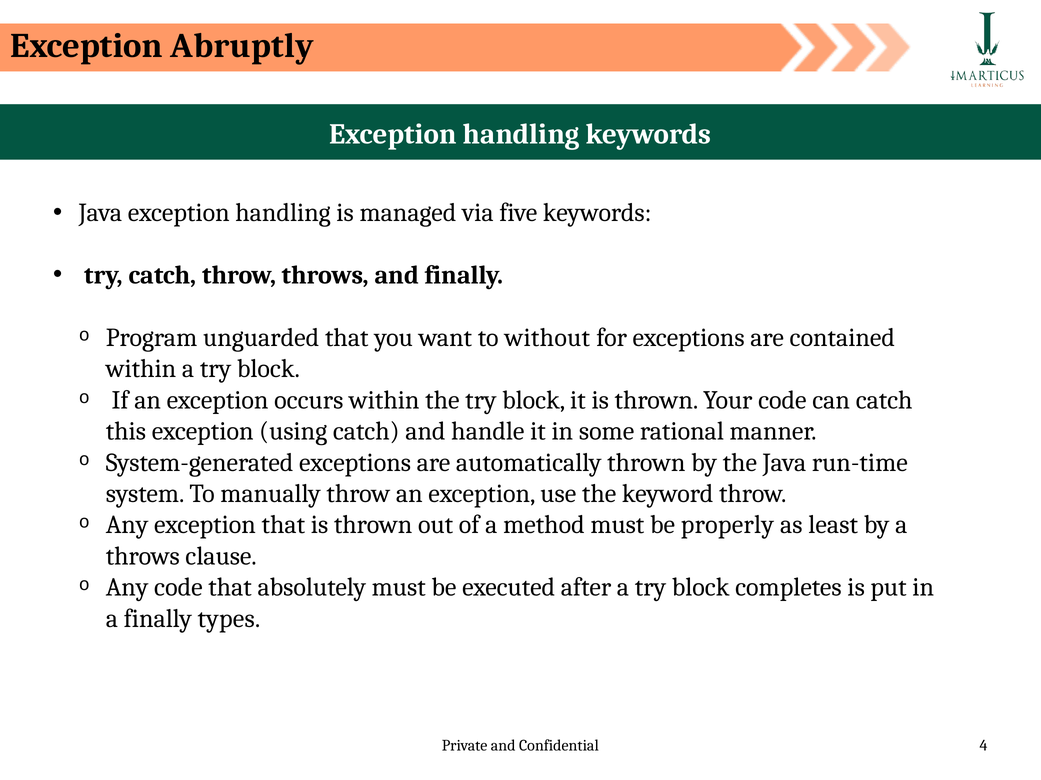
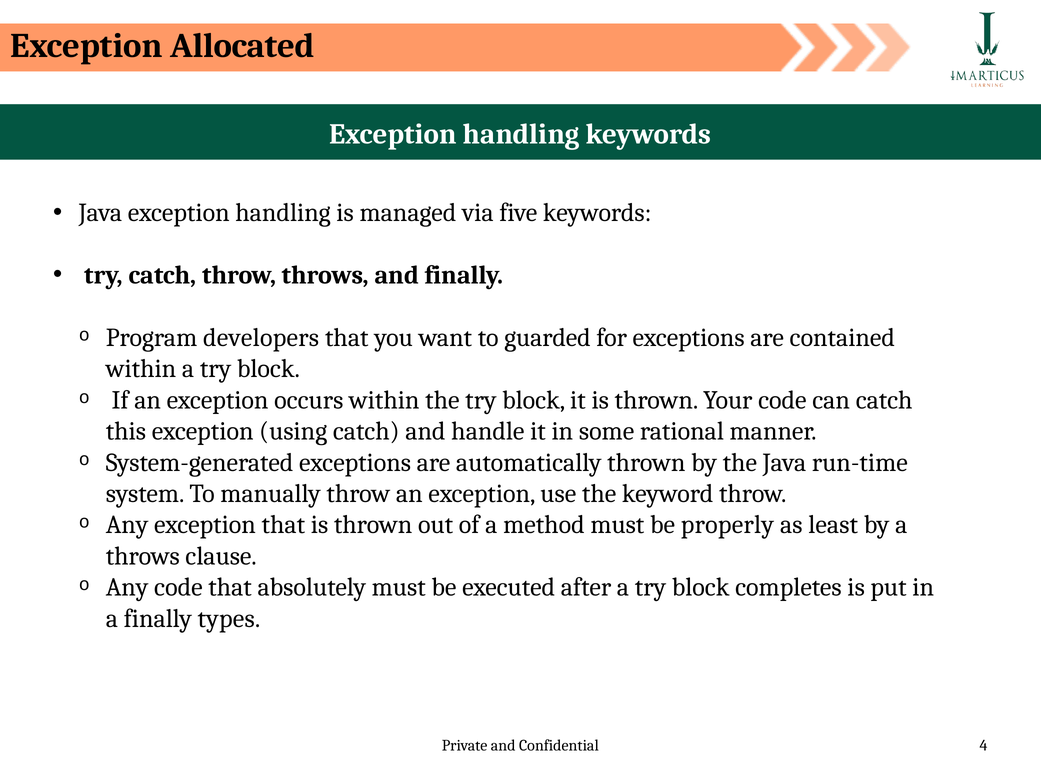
Abruptly: Abruptly -> Allocated (242, 46)
unguarded: unguarded -> developers (261, 338)
without: without -> guarded (547, 338)
